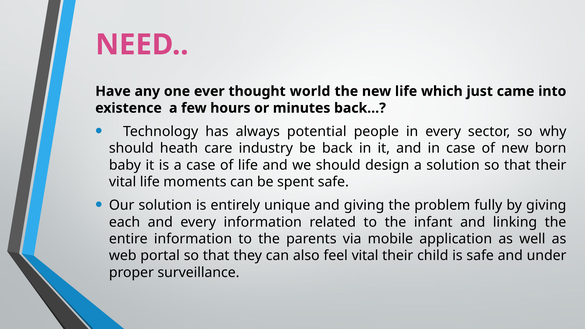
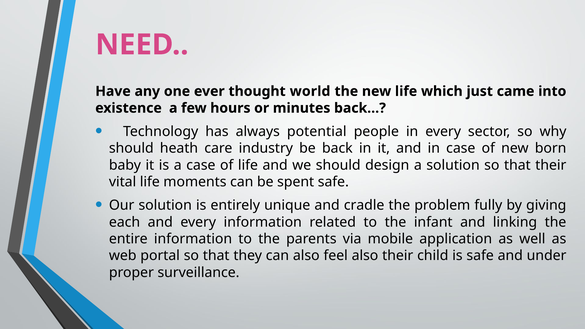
and giving: giving -> cradle (364, 205)
feel vital: vital -> also (365, 256)
